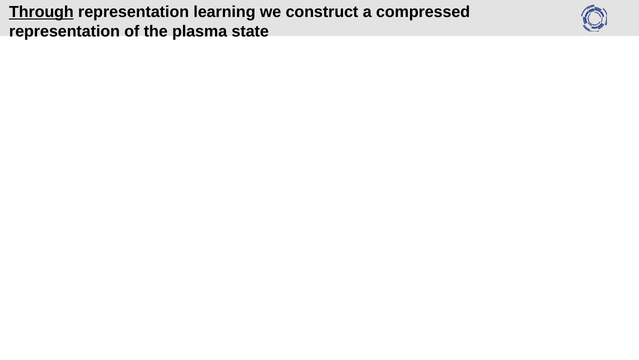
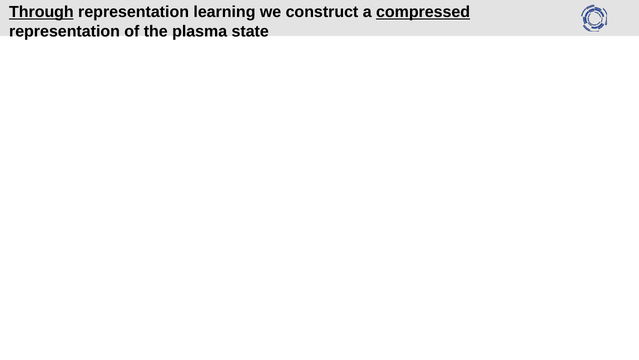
compressed underline: none -> present (423, 12)
